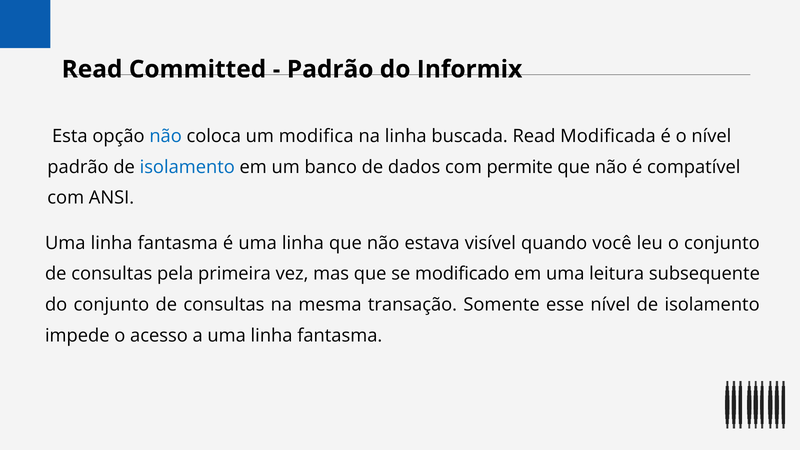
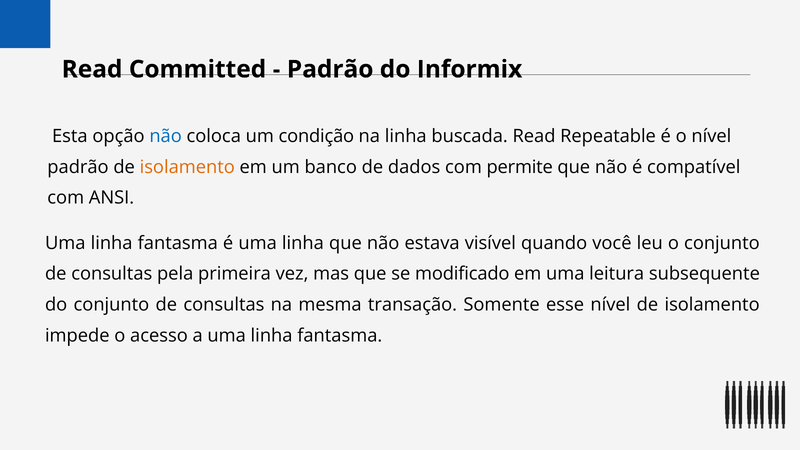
modifica: modifica -> condição (316, 136)
Modificada: Modificada -> Repeatable (608, 136)
isolamento colour: blue -> orange (187, 167)
